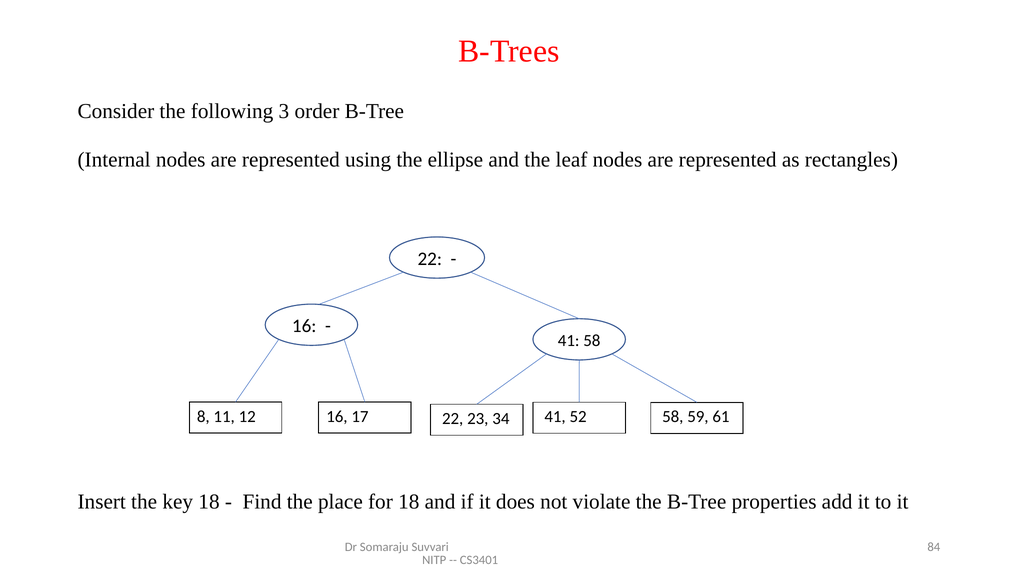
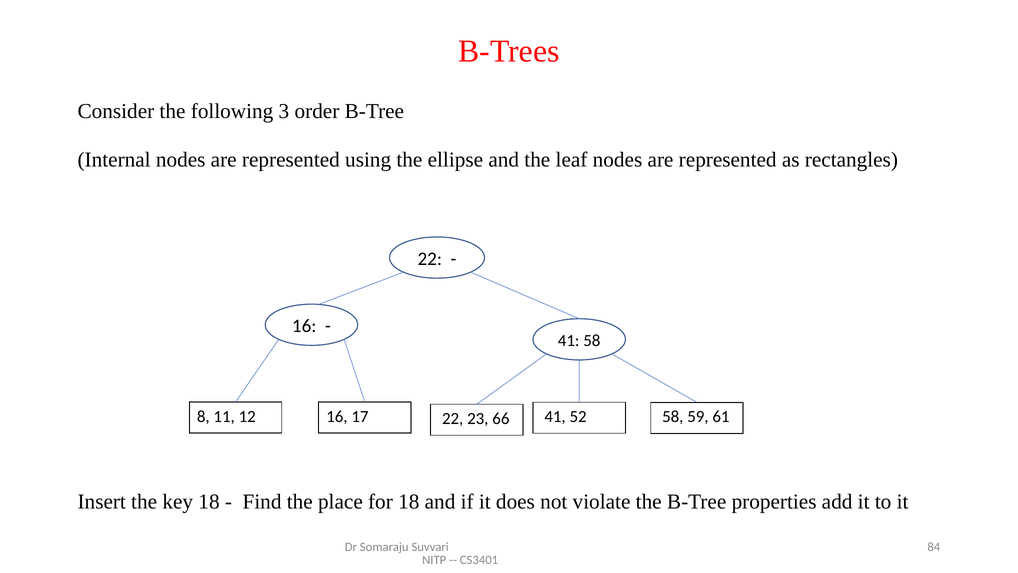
34: 34 -> 66 (501, 418)
